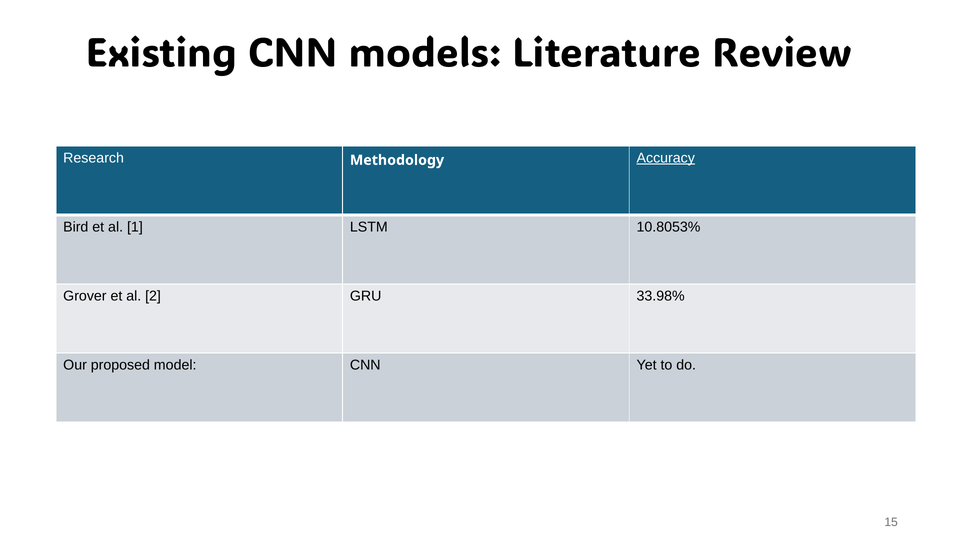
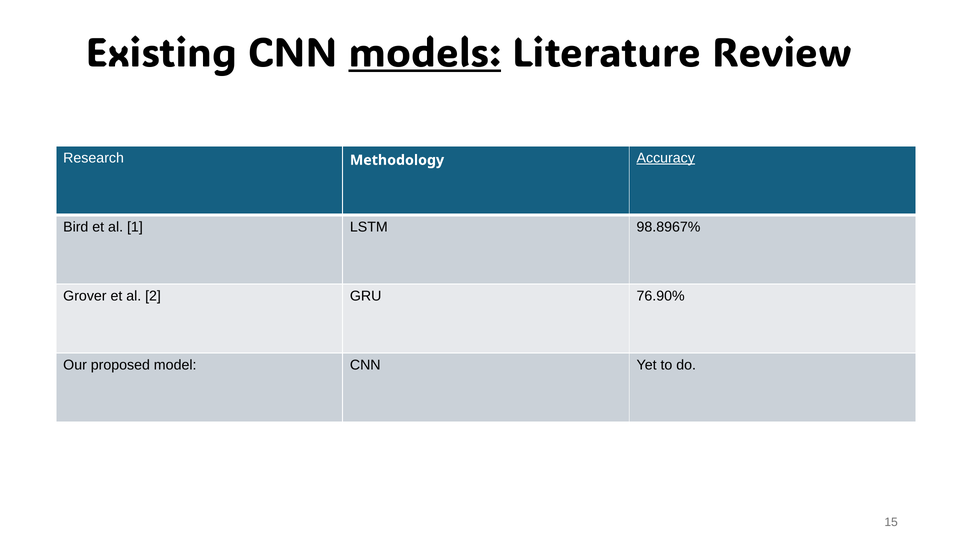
models underline: none -> present (425, 53)
10.8053%: 10.8053% -> 98.8967% (669, 227)
33.98%: 33.98% -> 76.90% (661, 296)
